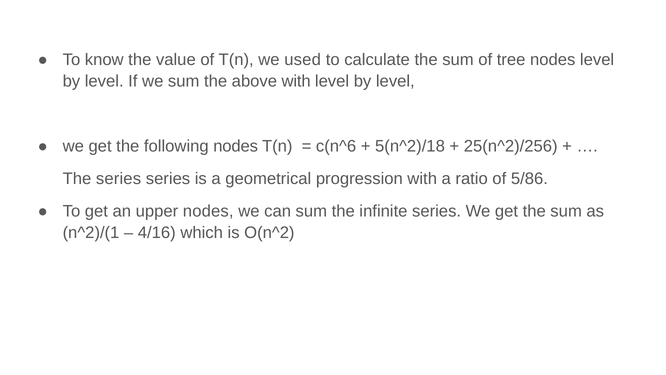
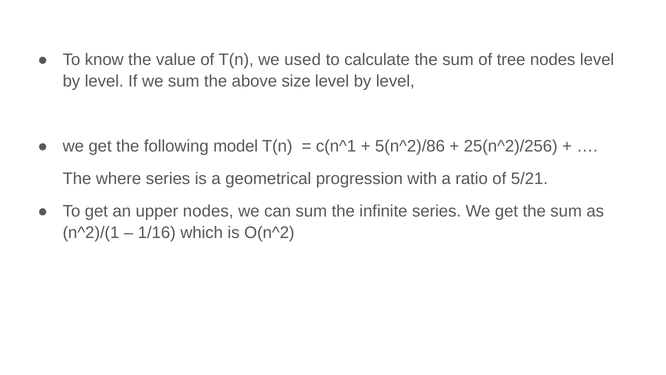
above with: with -> size (296, 81)
following nodes: nodes -> model (236, 146)
c(n^6: c(n^6 -> c(n^1 (336, 146)
5(n^2)/18: 5(n^2)/18 -> 5(n^2)/86 (410, 146)
The series: series -> where (119, 179)
5/86: 5/86 -> 5/21 (529, 179)
4/16: 4/16 -> 1/16 (157, 233)
